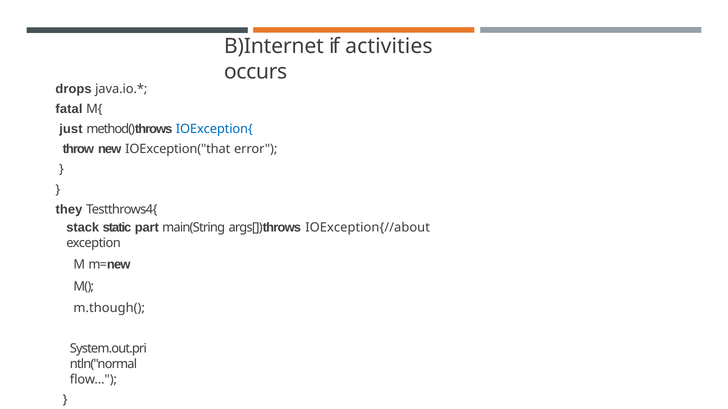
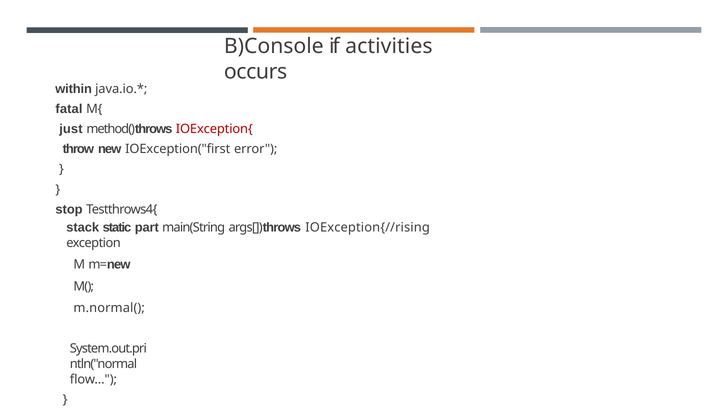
B)Internet: B)Internet -> B)Console (274, 46)
drops: drops -> within (74, 89)
IOException{ colour: blue -> red (214, 129)
IOException("that: IOException("that -> IOException("first (178, 149)
they: they -> stop (69, 210)
IOException{//about: IOException{//about -> IOException{//rising (368, 228)
m.though(: m.though( -> m.normal( (109, 308)
